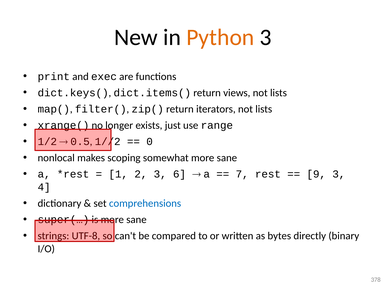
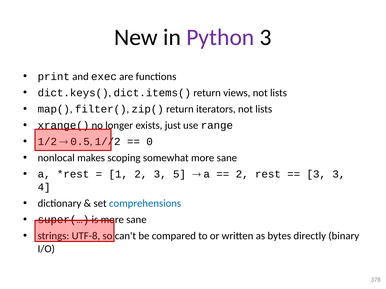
Python colour: orange -> purple (220, 37)
6: 6 -> 5 (179, 175)
7: 7 -> 2 (242, 175)
9: 9 -> 3 (316, 175)
